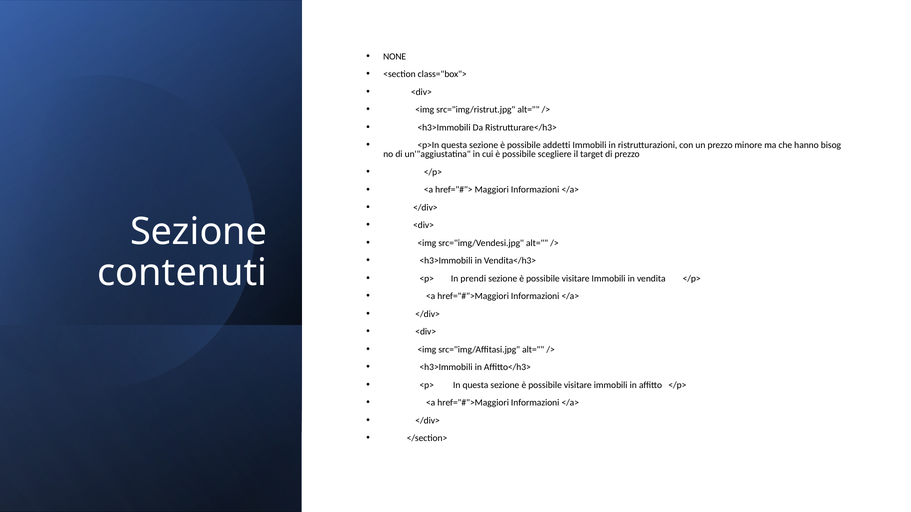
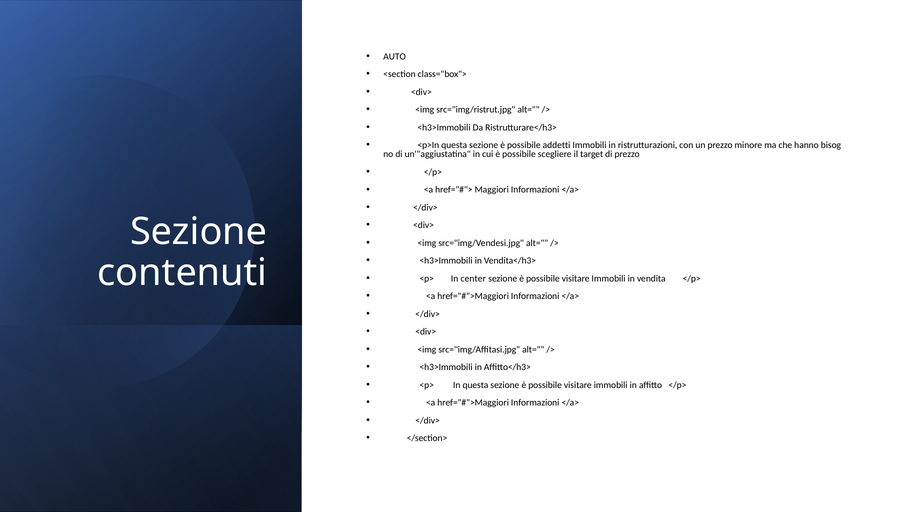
NONE: NONE -> AUTO (395, 57)
prendi: prendi -> center (473, 279)
